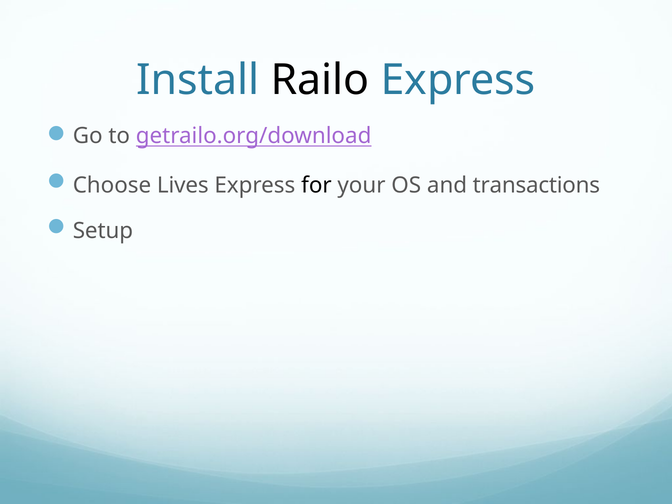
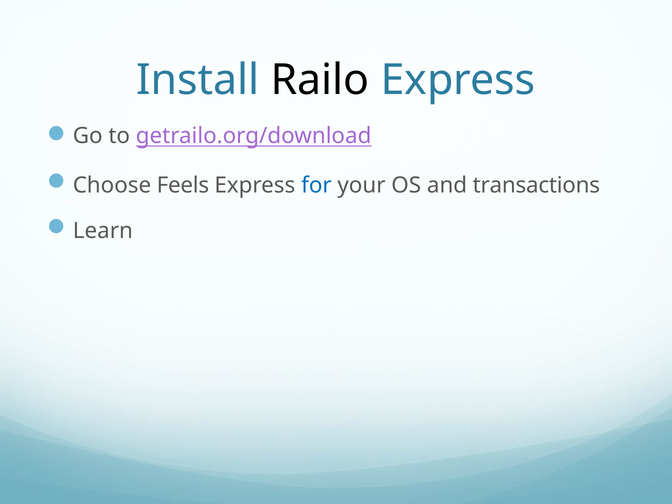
Lives: Lives -> Feels (183, 185)
for colour: black -> blue (316, 185)
Setup: Setup -> Learn (103, 231)
